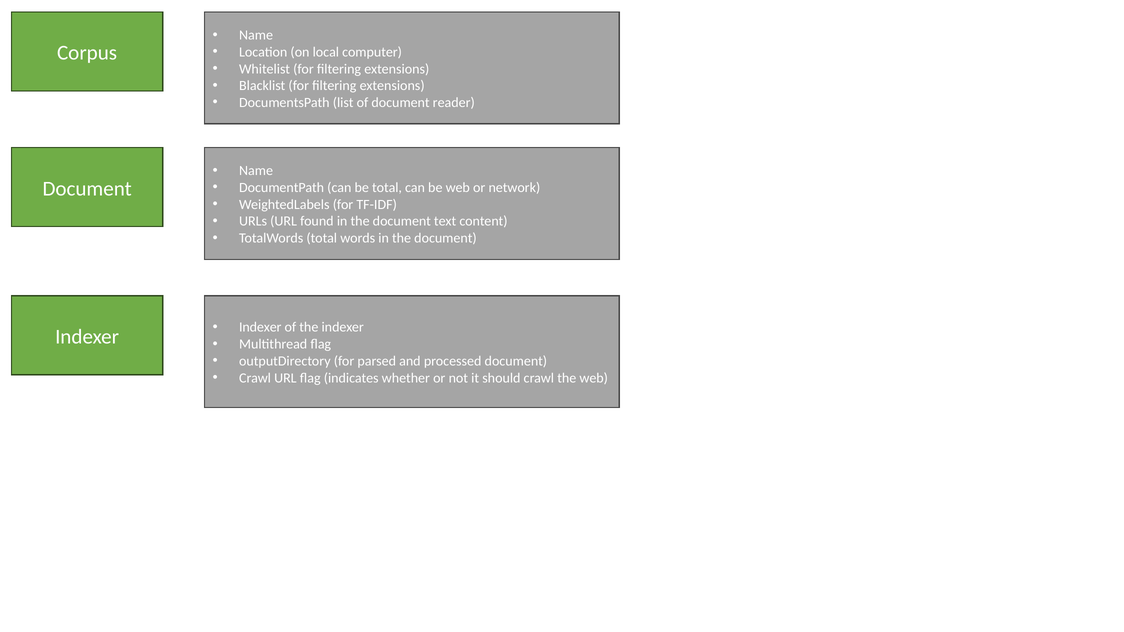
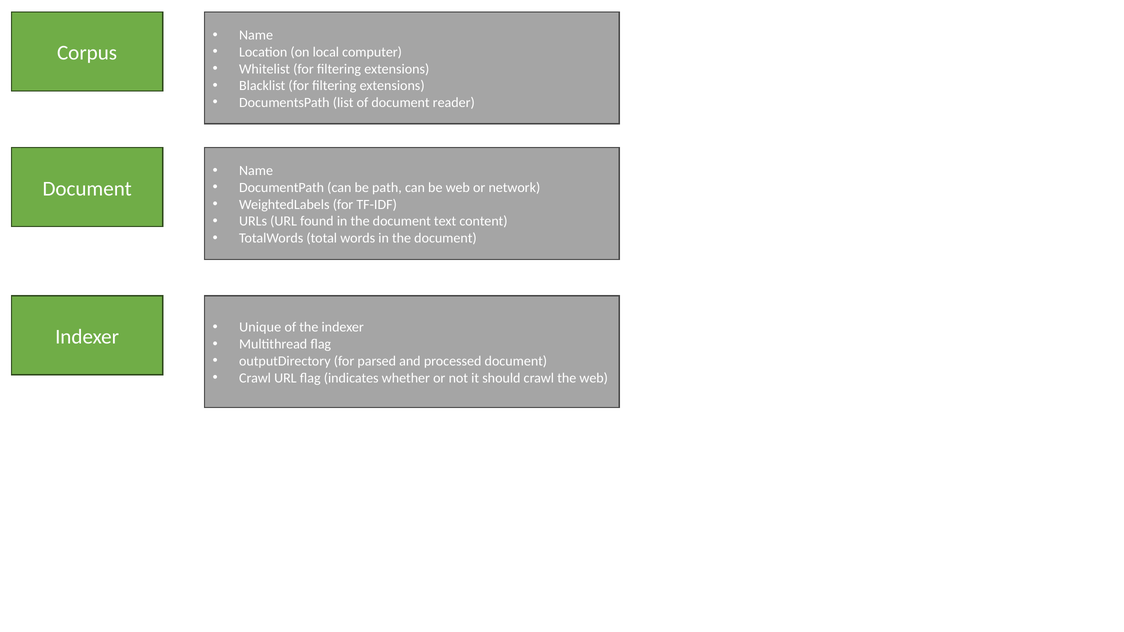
be total: total -> path (387, 188)
Indexer: Indexer -> Unique (260, 327)
